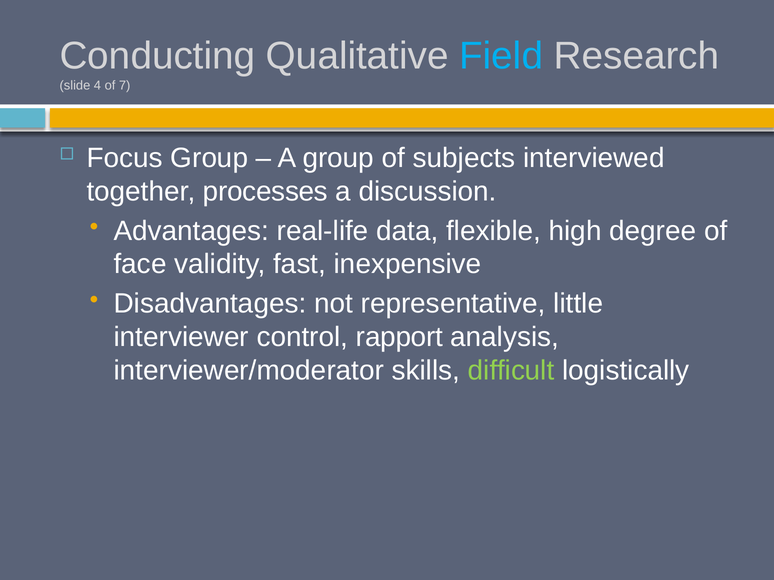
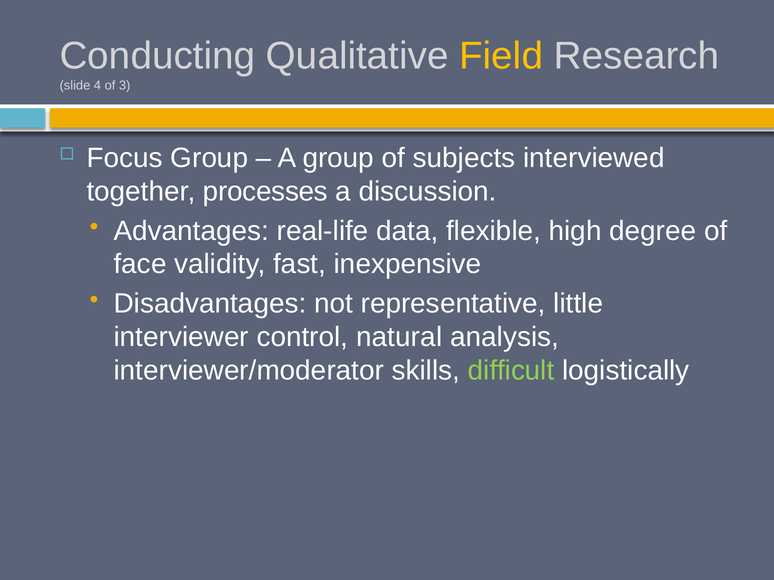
Field colour: light blue -> yellow (501, 56)
7: 7 -> 3 (125, 85)
rapport: rapport -> natural (399, 337)
